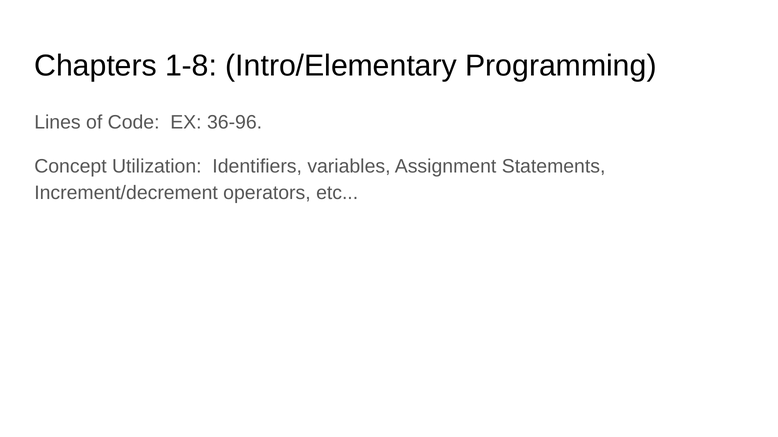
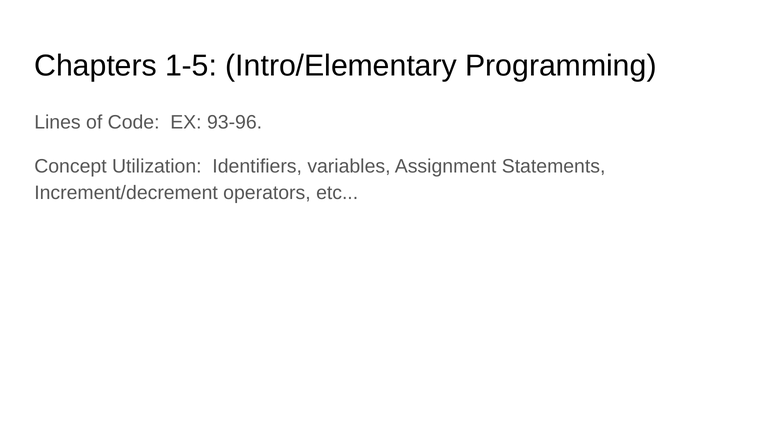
1-8: 1-8 -> 1-5 (191, 66)
36-96: 36-96 -> 93-96 (235, 122)
